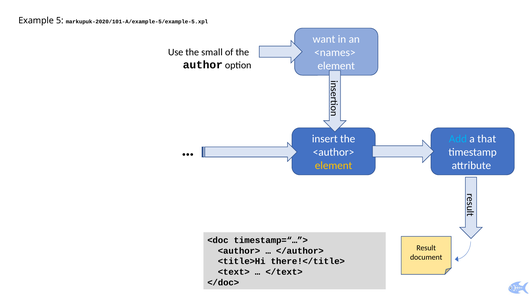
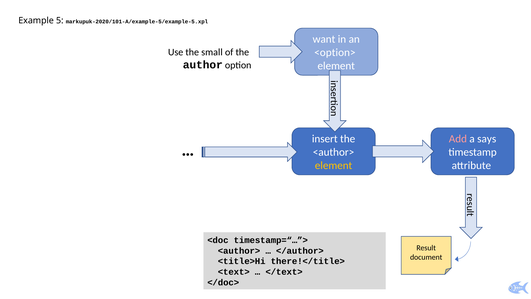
<names>: <names> -> <option> (335, 52)
Add colour: light blue -> pink (458, 139)
that: that -> says (487, 139)
